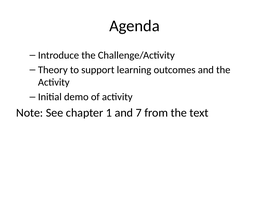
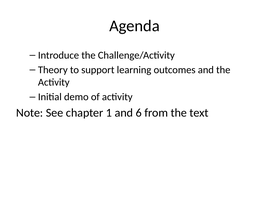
7: 7 -> 6 (139, 113)
